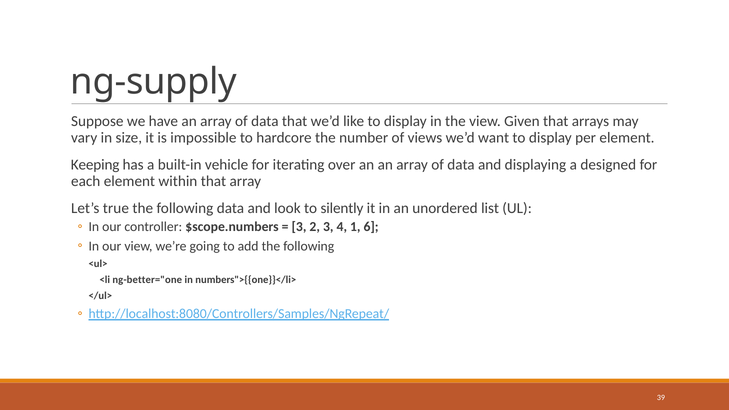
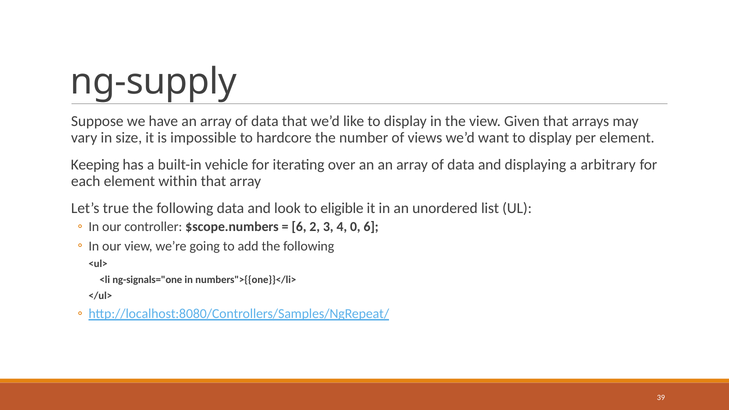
designed: designed -> arbitrary (608, 165)
silently: silently -> eligible (342, 208)
3: 3 -> 6 (299, 227)
1: 1 -> 0 (355, 227)
ng-better="one: ng-better="one -> ng-signals="one (147, 280)
